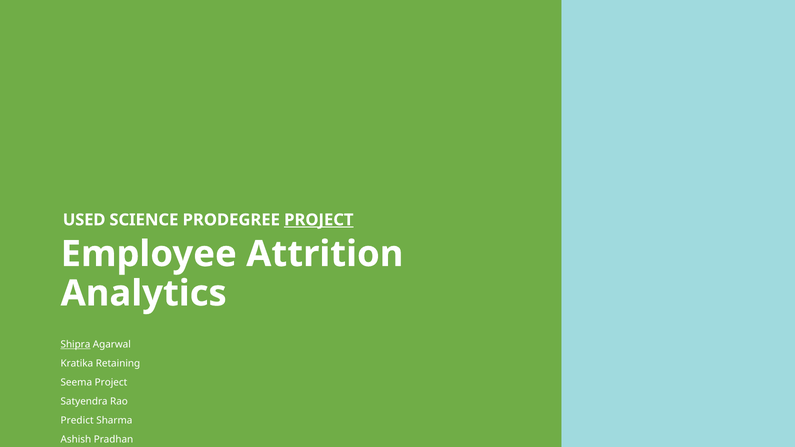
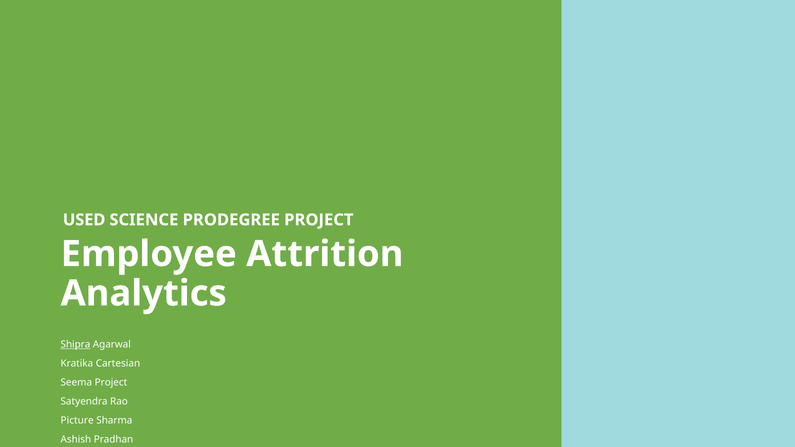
PROJECT underline: present -> none (319, 220)
Retaining: Retaining -> Cartesian (118, 364)
Predict: Predict -> Picture (77, 421)
